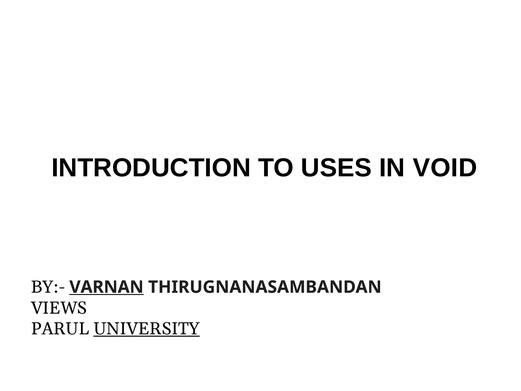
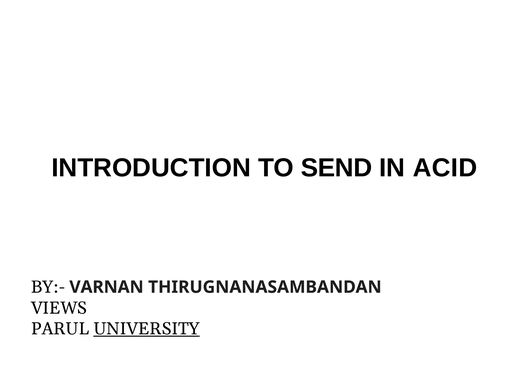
USES: USES -> SEND (337, 168)
VOID: VOID -> ACID (445, 168)
VARNAN underline: present -> none (107, 287)
